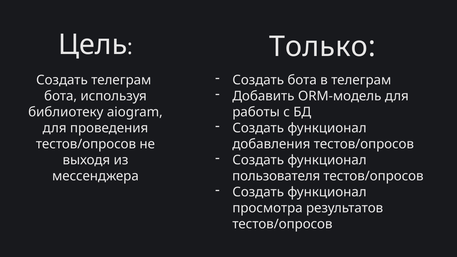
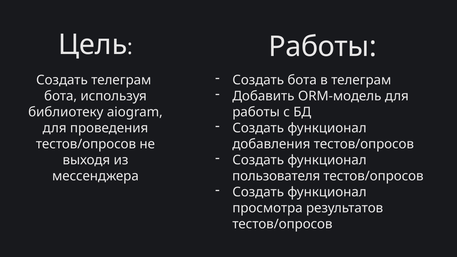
Только: Только -> Работы (323, 47)
